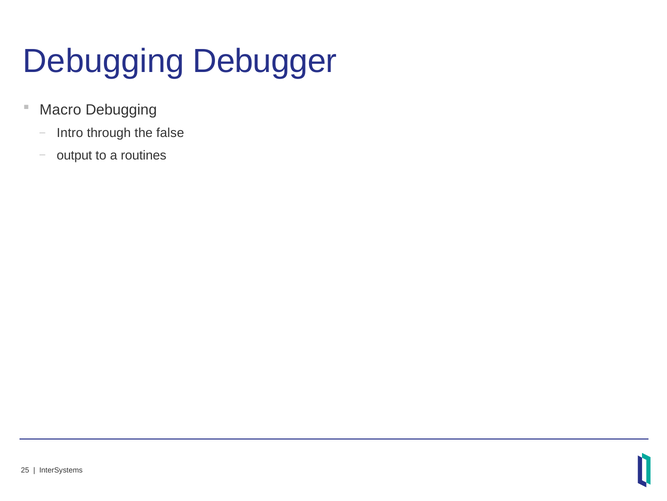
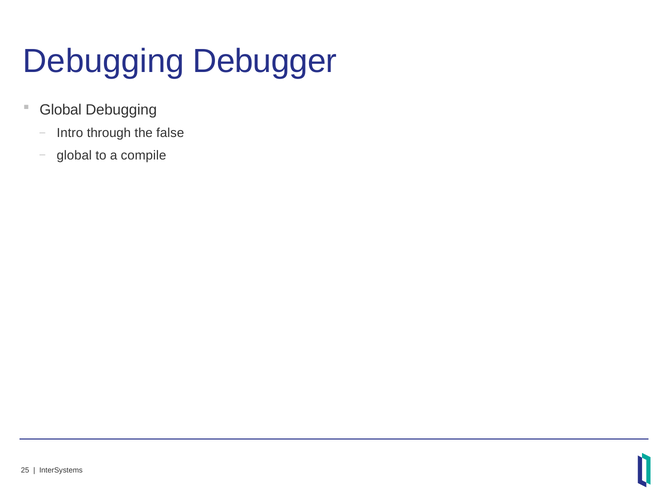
Macro: Macro -> Global (61, 110)
output: output -> global (74, 155)
routines: routines -> compile (144, 155)
